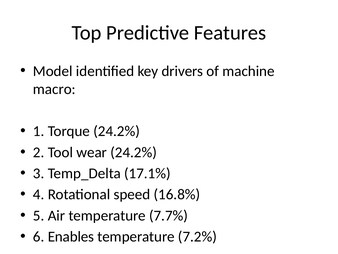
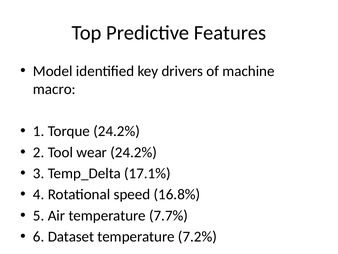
Enables: Enables -> Dataset (71, 236)
